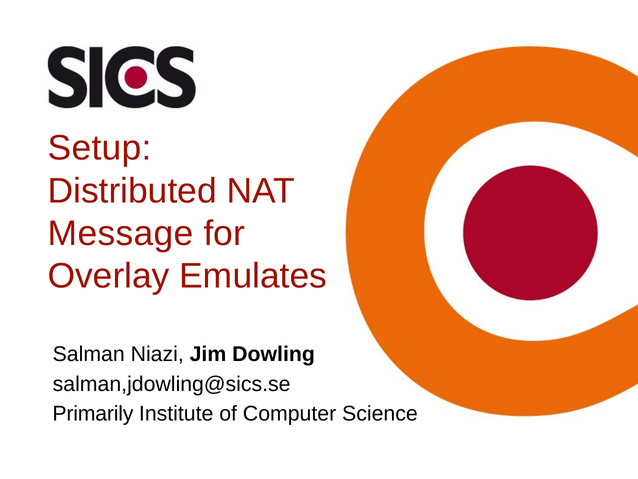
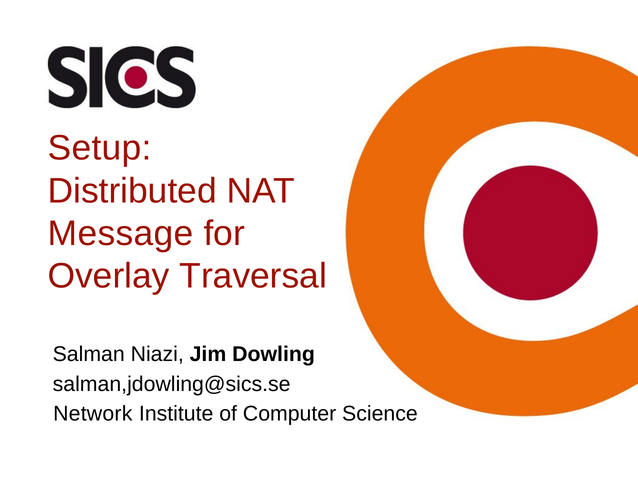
Emulates: Emulates -> Traversal (253, 276)
Primarily: Primarily -> Network (93, 414)
